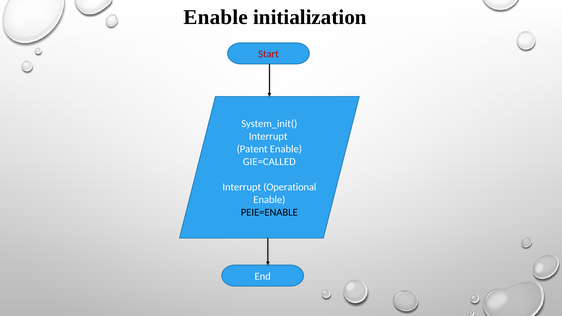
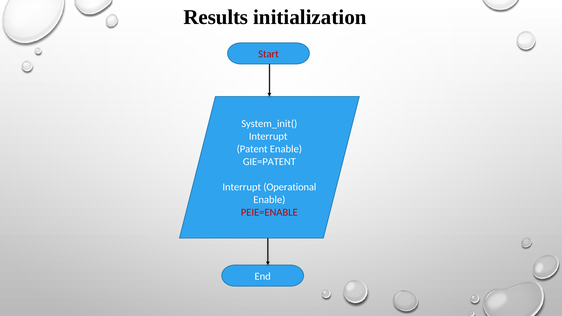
Enable: Enable -> Results (216, 17)
GIE=CALLED: GIE=CALLED -> GIE=PATENT (269, 162)
PEIE=ENABLE colour: black -> red (269, 212)
